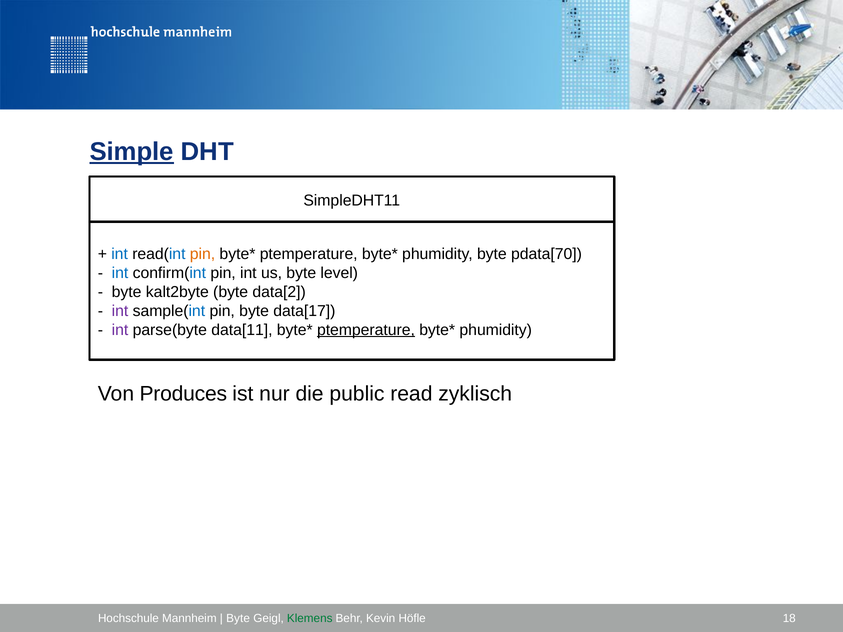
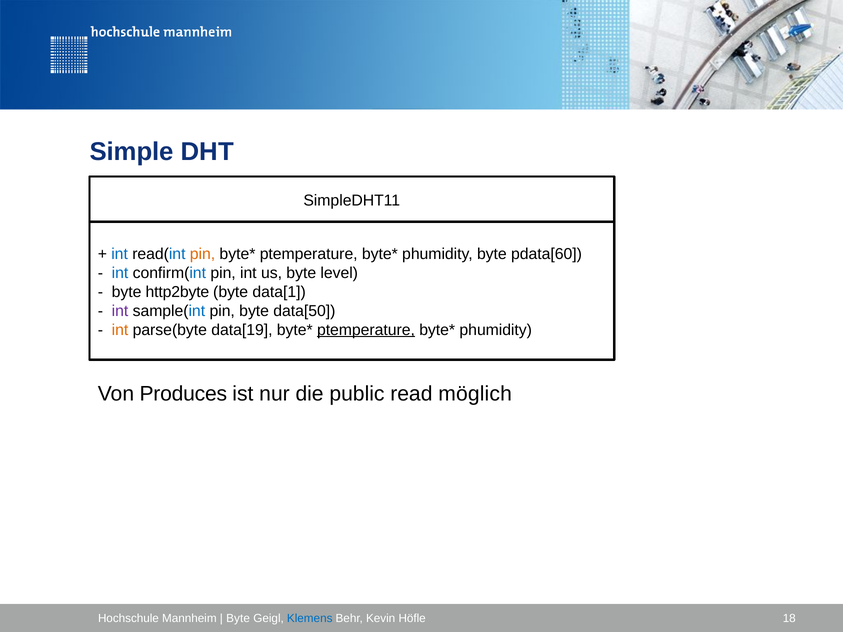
Simple underline: present -> none (132, 152)
pdata[70: pdata[70 -> pdata[60 (547, 254)
kalt2byte: kalt2byte -> http2byte (177, 292)
data[2: data[2 -> data[1 (279, 292)
data[17: data[17 -> data[50 (304, 311)
int colour: purple -> orange (120, 330)
data[11: data[11 -> data[19 (242, 330)
zyklisch: zyklisch -> möglich (475, 394)
Klemens colour: green -> blue (310, 619)
